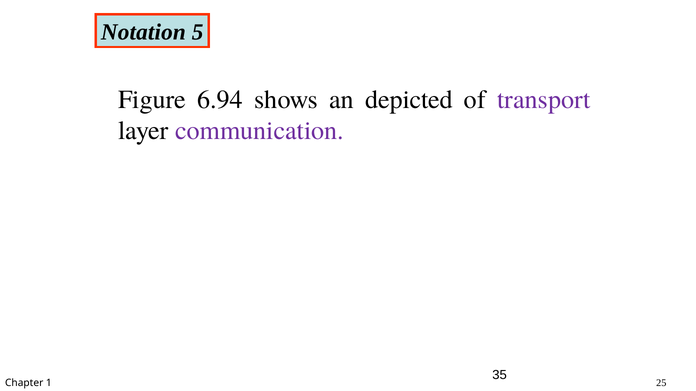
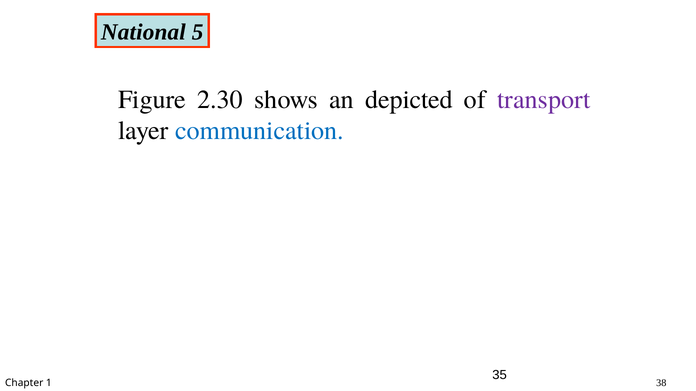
Notation: Notation -> National (143, 32)
6.94: 6.94 -> 2.30 (220, 100)
communication colour: purple -> blue (260, 131)
25: 25 -> 38 (661, 383)
